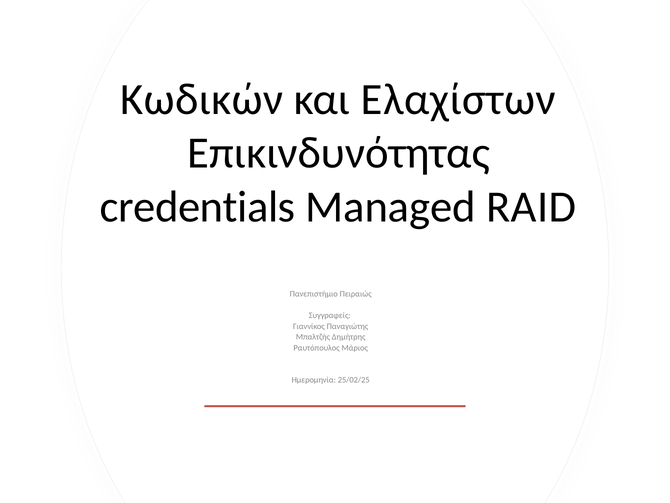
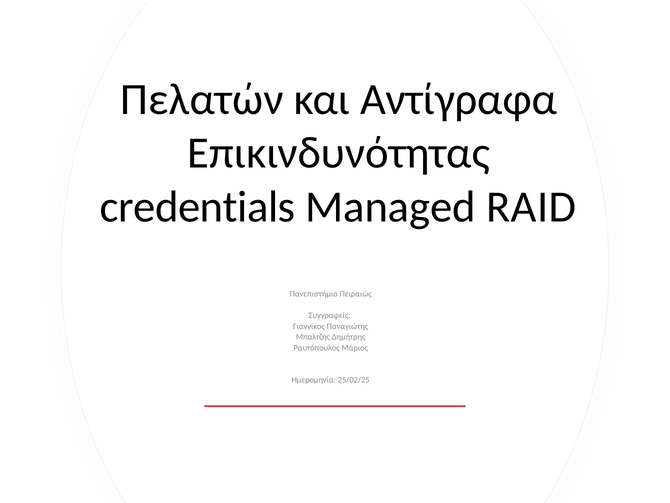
Κωδικών: Κωδικών -> Πελατών (202, 99)
Ελαχίστων: Ελαχίστων -> Αντίγραφα (459, 99)
